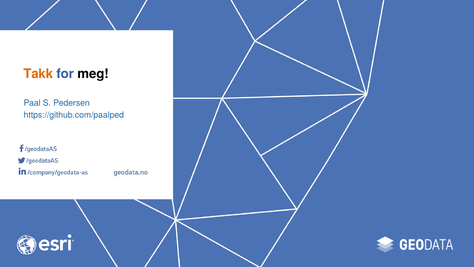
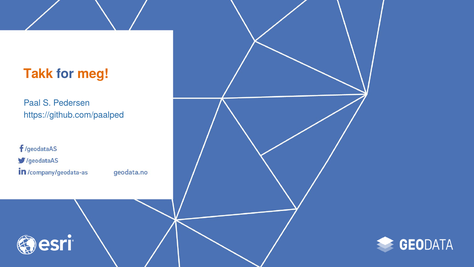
meg colour: black -> orange (93, 74)
